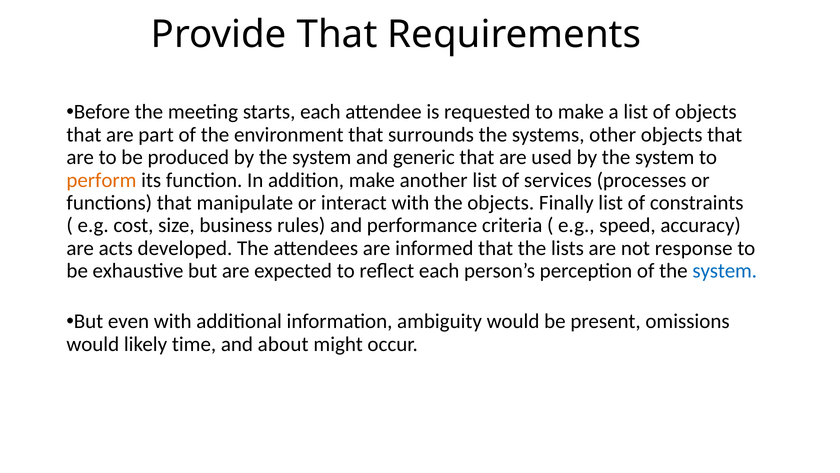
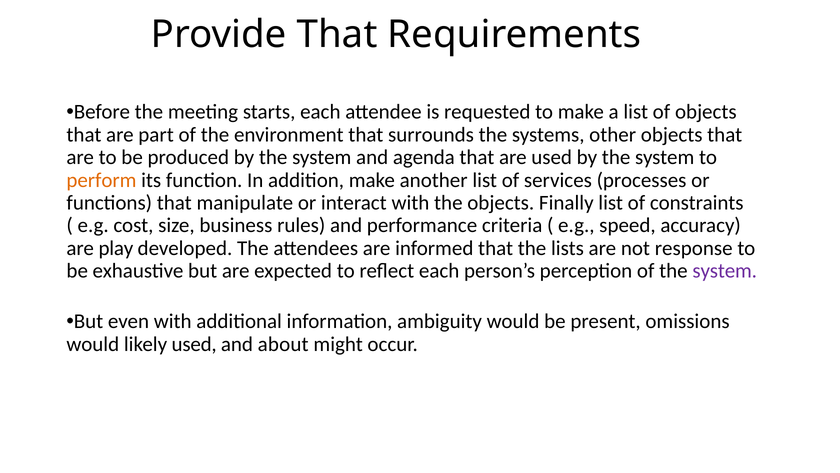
generic: generic -> agenda (424, 157)
acts: acts -> play (116, 248)
system colour: blue -> purple (725, 271)
likely time: time -> used (194, 344)
